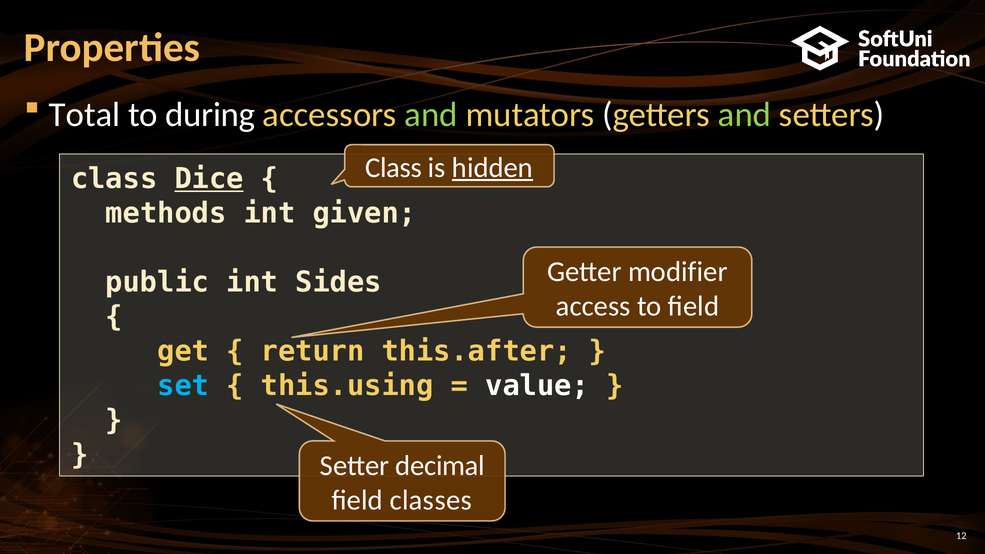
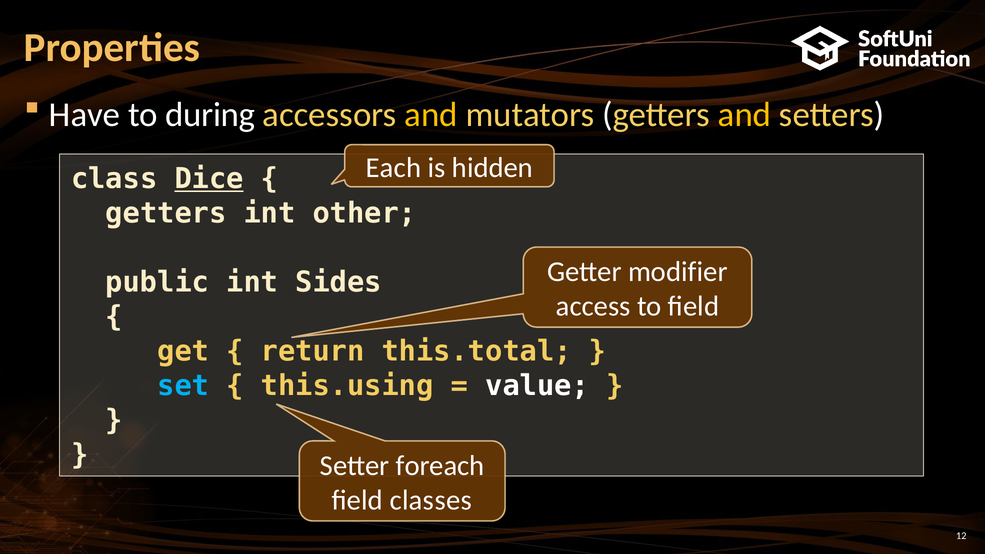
Total: Total -> Have (85, 115)
and colour: light green -> yellow (431, 115)
and colour: light green -> yellow (744, 115)
Class: Class -> Each (393, 168)
hidden underline: present -> none (492, 168)
methods: methods -> getters (166, 214)
given: given -> other (364, 214)
this.after: this.after -> this.total (477, 352)
decimal: decimal -> foreach (440, 466)
